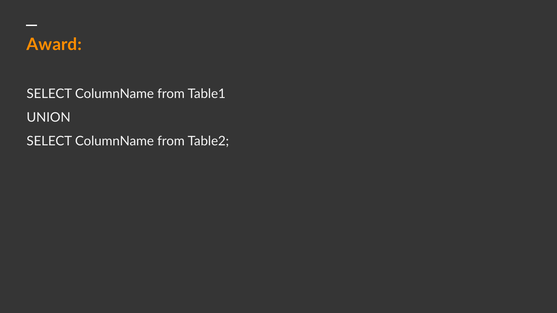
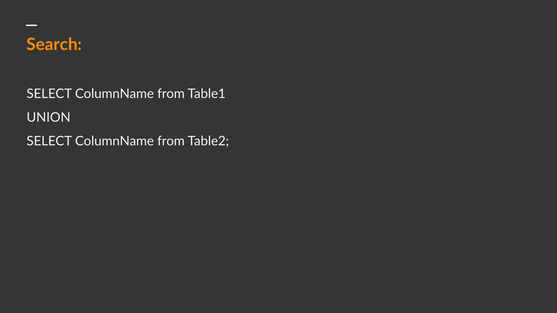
Award: Award -> Search (54, 45)
